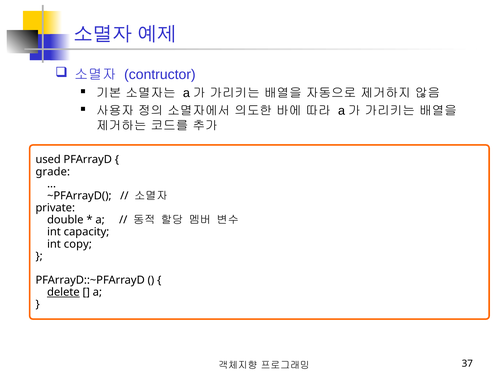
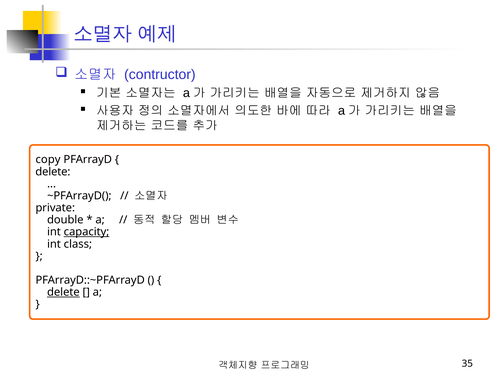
used: used -> copy (48, 160)
grade: grade -> delete (53, 172)
capacity underline: none -> present (87, 232)
copy: copy -> class (78, 244)
37: 37 -> 35 (467, 364)
